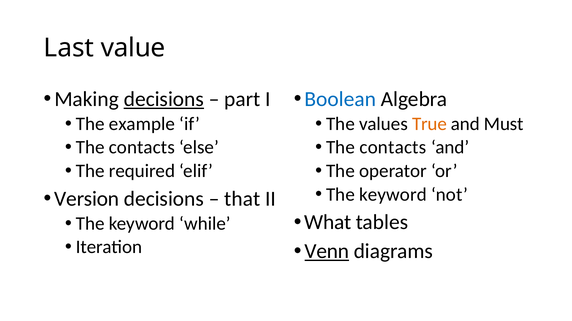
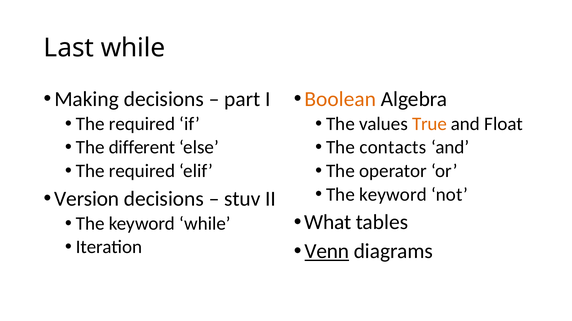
Last value: value -> while (133, 48)
decisions underline: present -> none (164, 99)
Boolean colour: blue -> orange (340, 99)
example: example -> required (142, 124)
Must: Must -> Float (504, 124)
contacts: contacts -> different (142, 148)
that: that -> stuv (242, 199)
